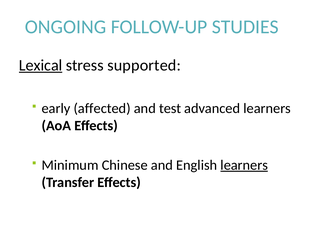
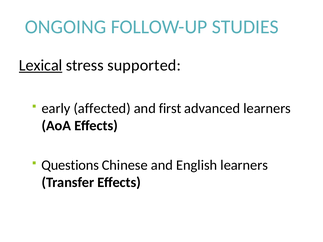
test: test -> first (170, 109)
Minimum: Minimum -> Questions (70, 165)
learners underline: present -> none (244, 165)
